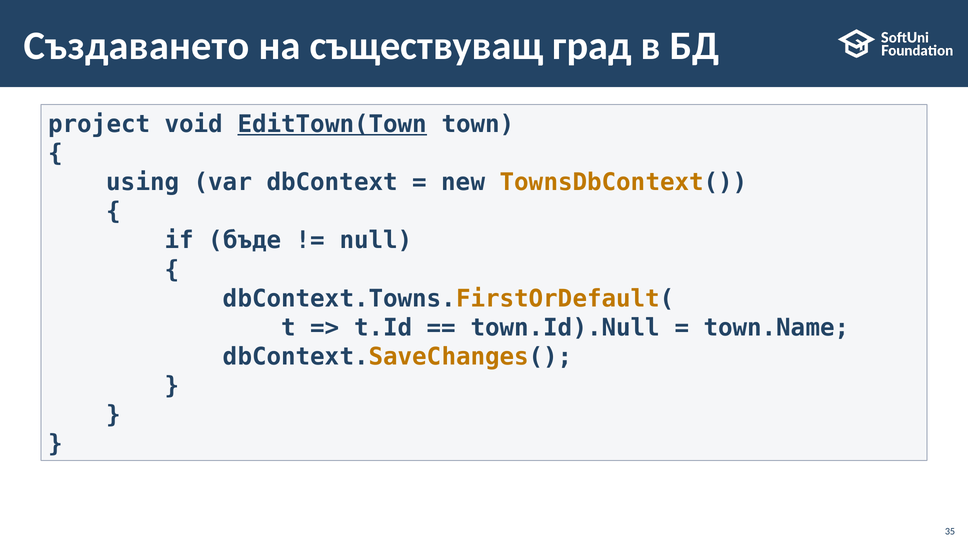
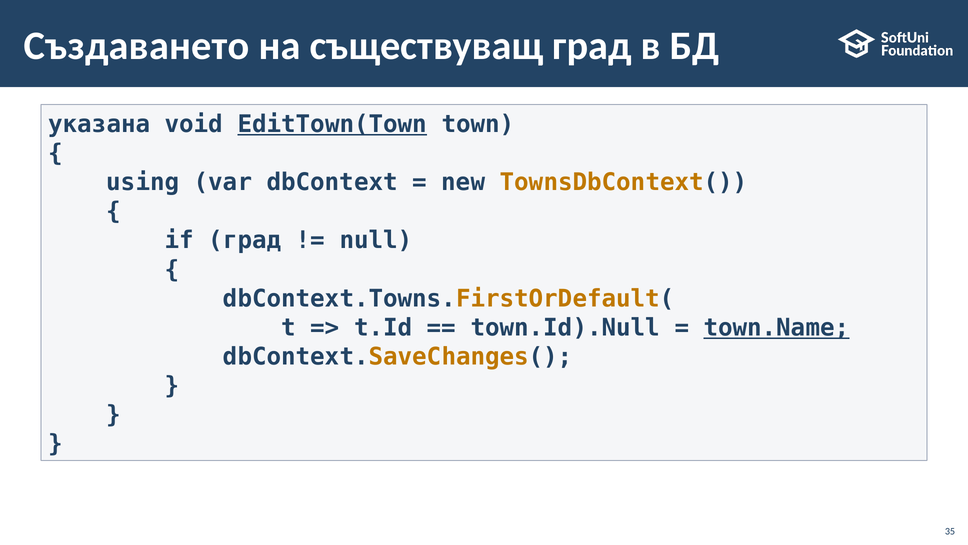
project: project -> указана (99, 124)
if бъде: бъде -> град (245, 240)
town.Name underline: none -> present (776, 327)
